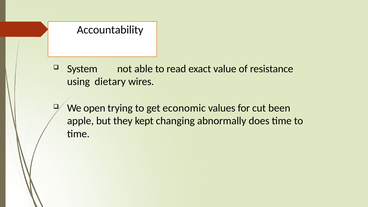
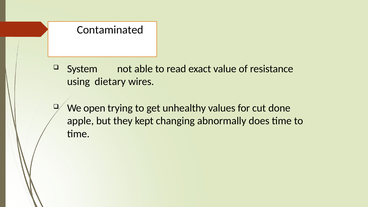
Accountability: Accountability -> Contaminated (110, 30)
economic: economic -> unhealthy (184, 108)
been: been -> done (279, 108)
